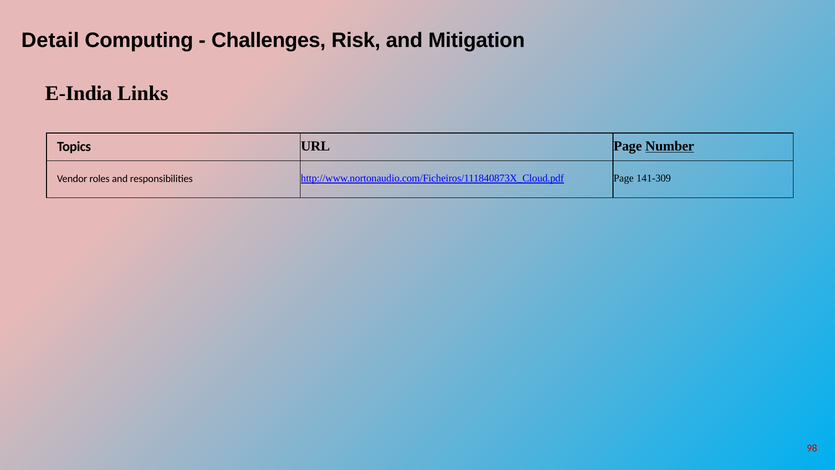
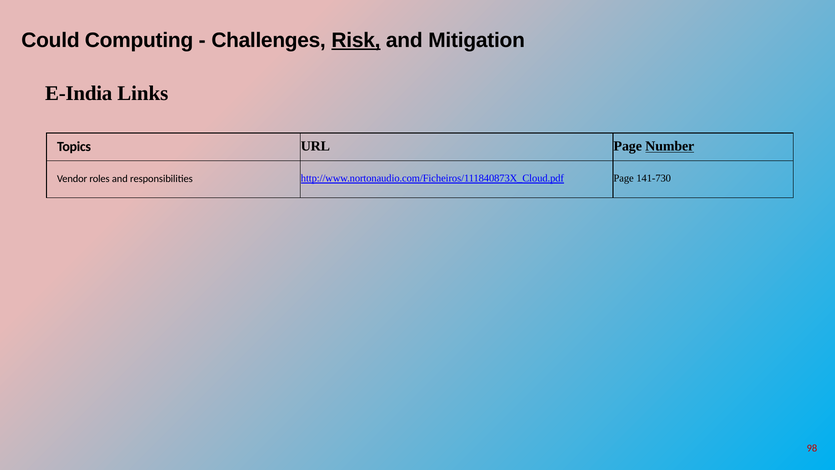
Detail: Detail -> Could (50, 40)
Risk underline: none -> present (356, 40)
141-309: 141-309 -> 141-730 (654, 178)
